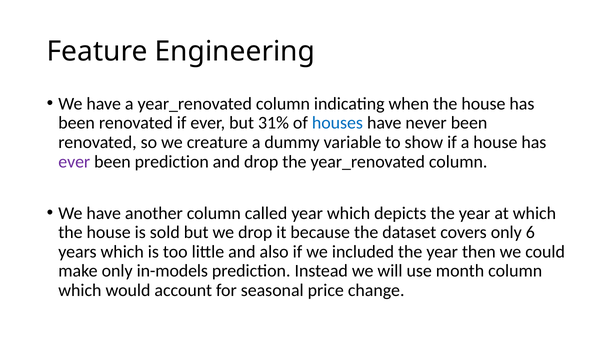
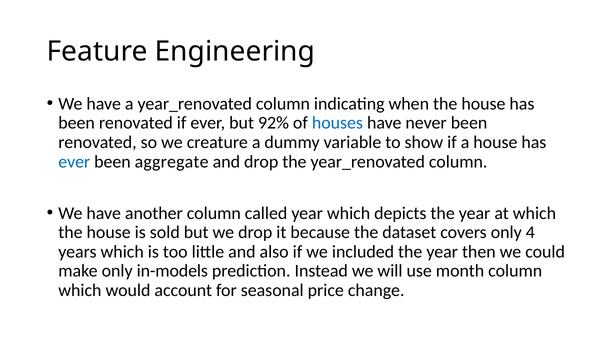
31%: 31% -> 92% (274, 123)
ever colour: purple -> blue (74, 162)
been prediction: prediction -> aggregate (172, 162)
6: 6 -> 4 (530, 233)
